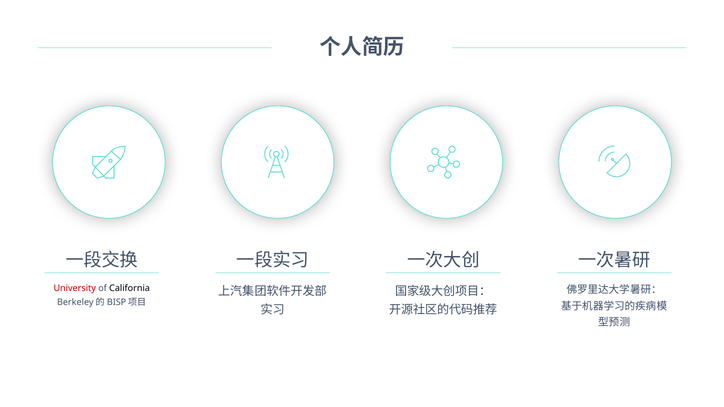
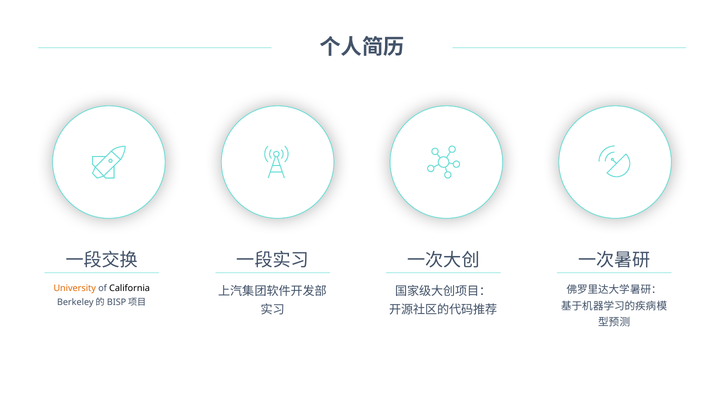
University colour: red -> orange (75, 288)
